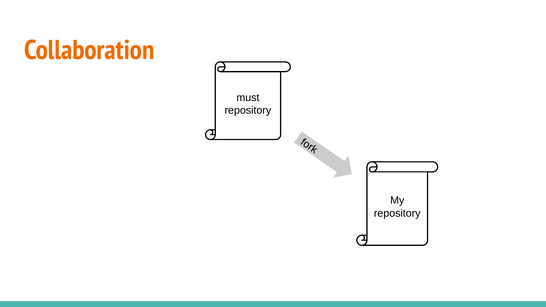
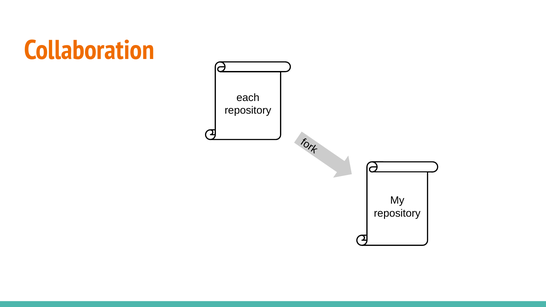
must: must -> each (248, 98)
